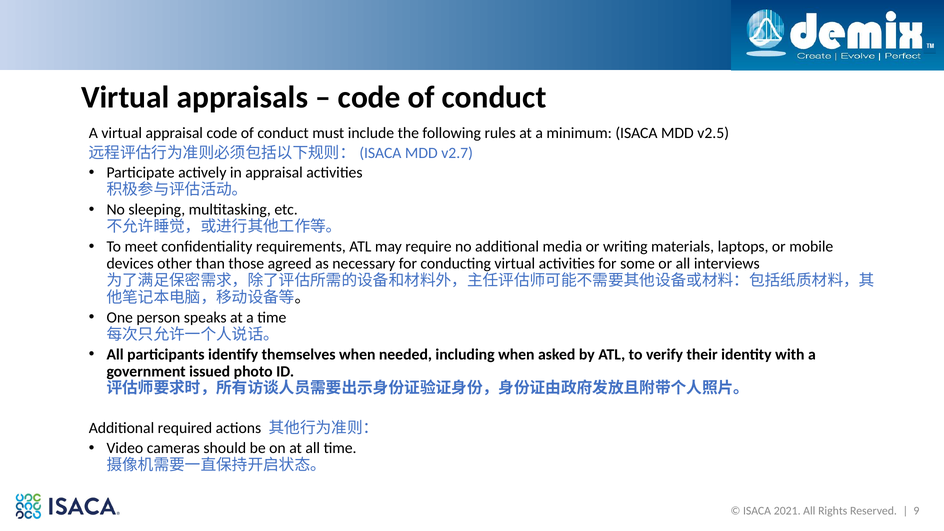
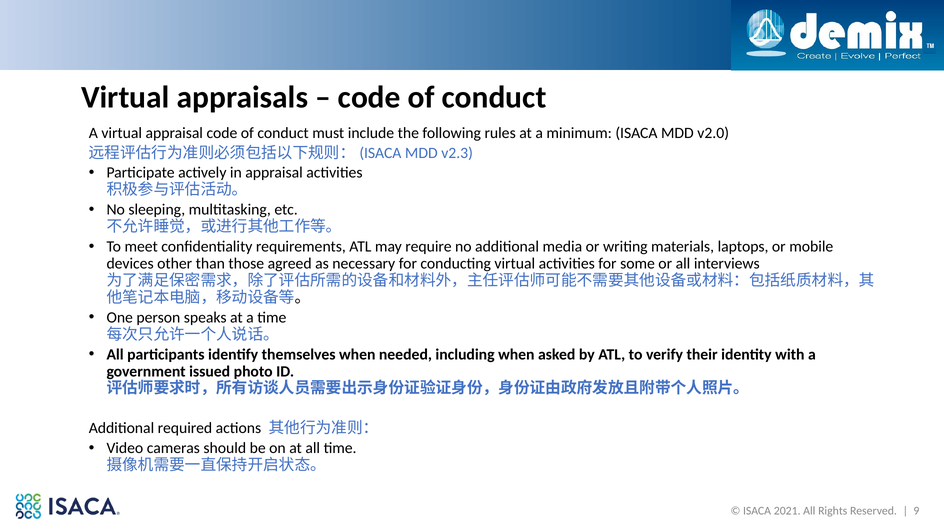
v2.5: v2.5 -> v2.0 (713, 133)
v2.7: v2.7 -> v2.3 (457, 153)
